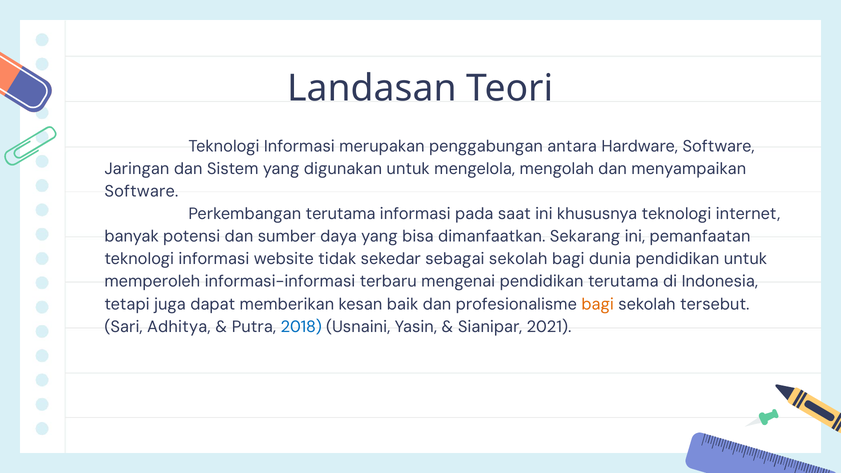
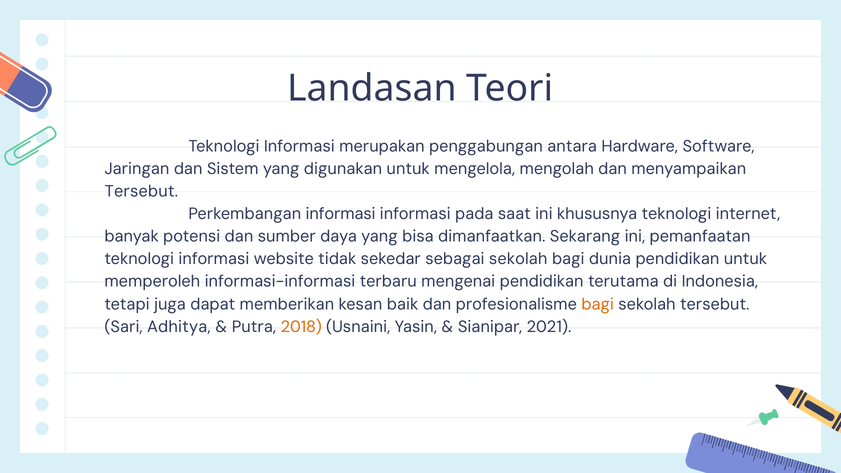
Software: Software -> Tersebut (141, 191)
Perkembangan terutama: terutama -> informasi (341, 214)
2018 colour: blue -> orange (301, 327)
